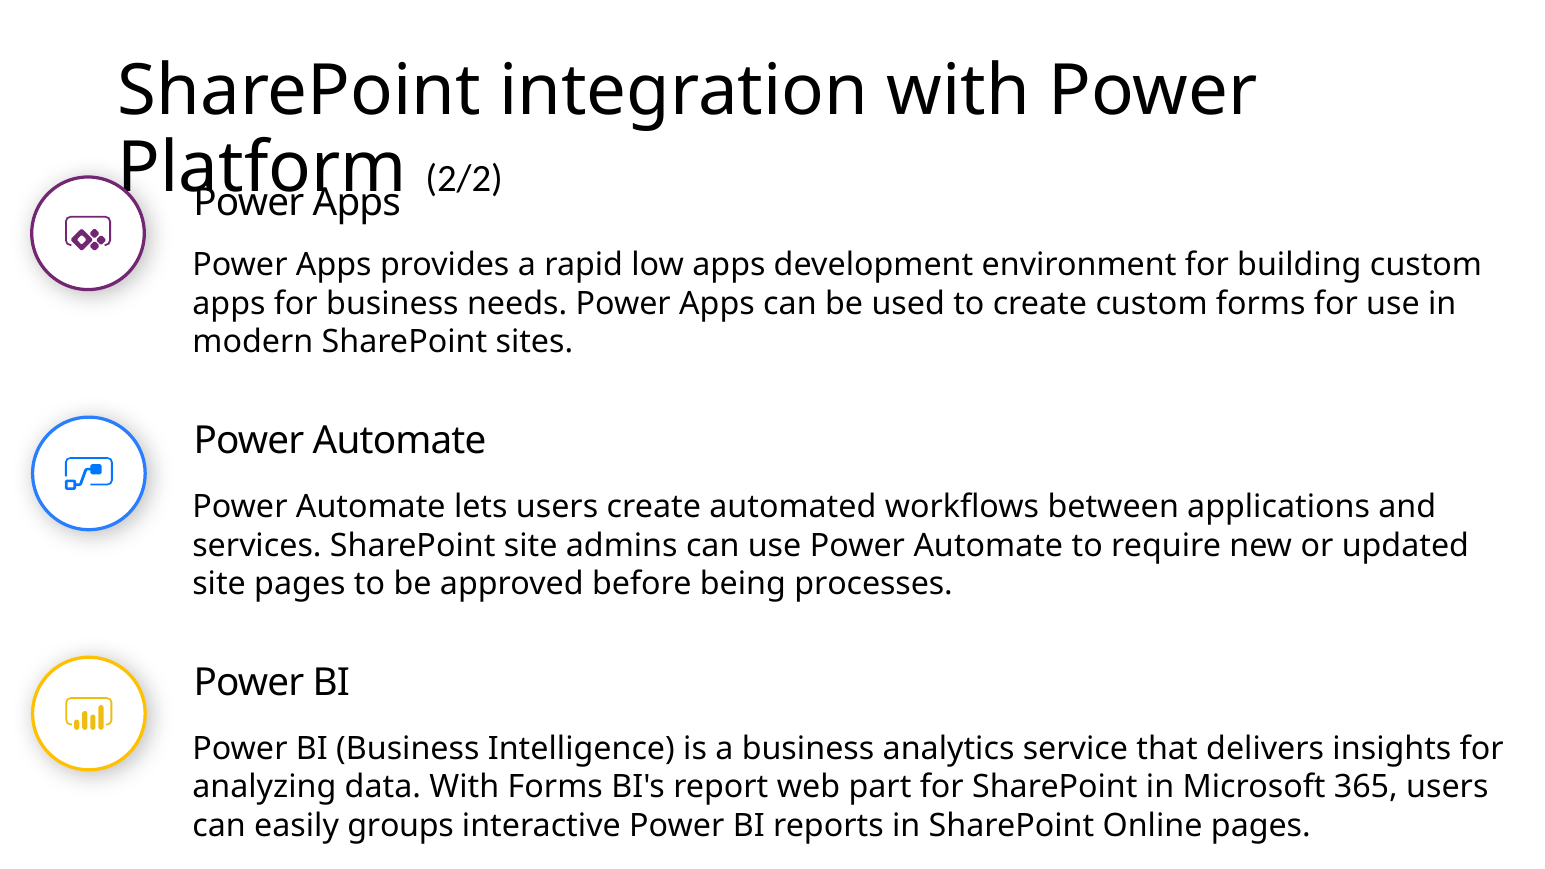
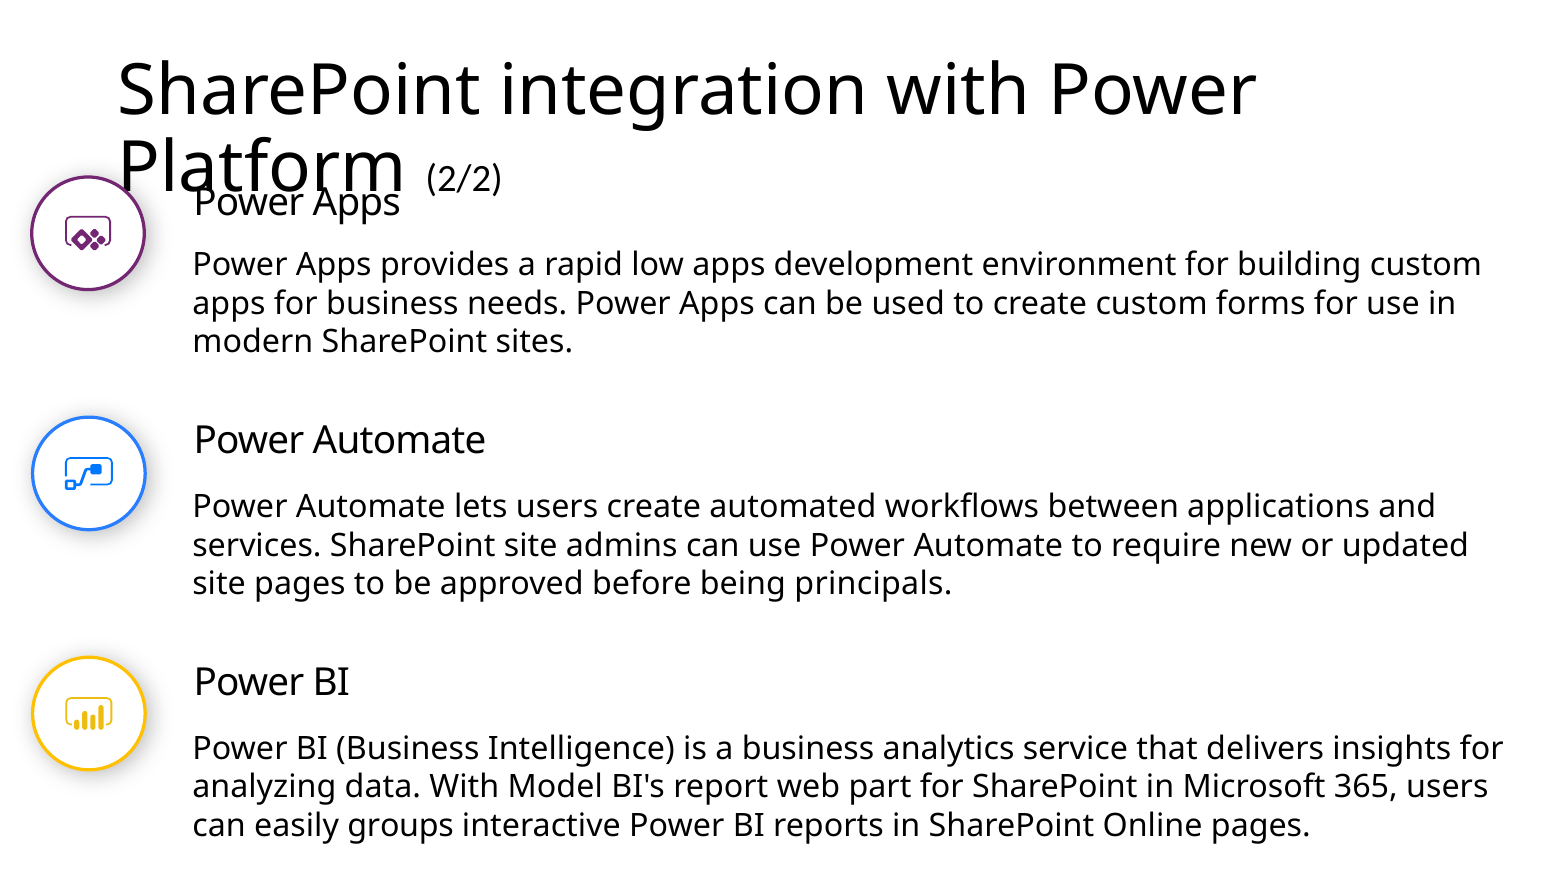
processes: processes -> principals (873, 584)
With Forms: Forms -> Model (555, 787)
